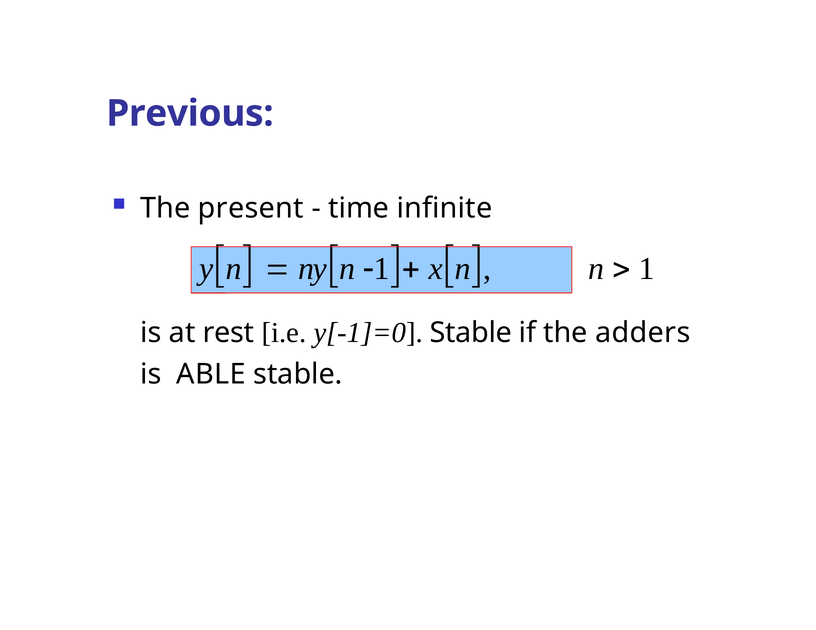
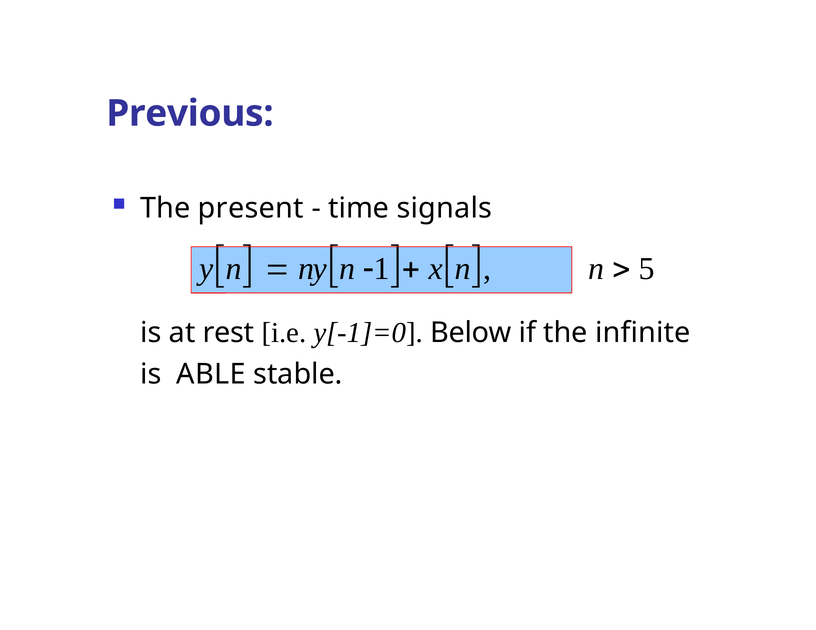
infinite: infinite -> signals (444, 208)
1: 1 -> 5 (647, 269)
y[-1]=0 Stable: Stable -> Below (471, 333)
adders: adders -> infinite (643, 333)
